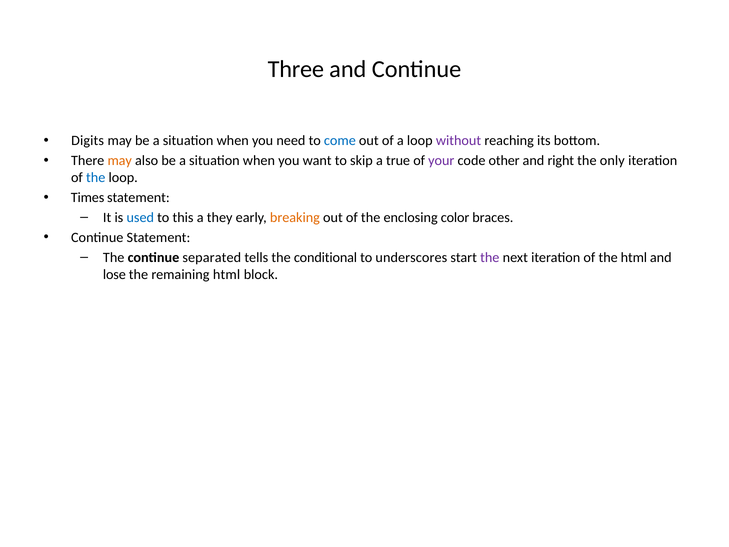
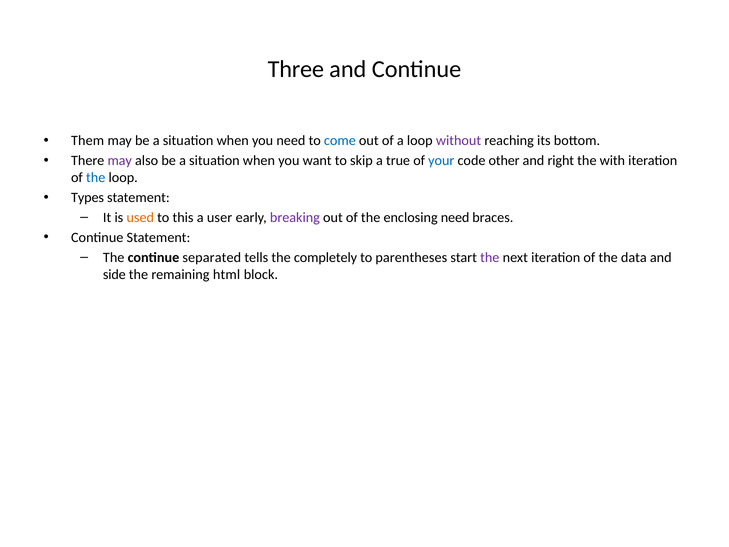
Digits: Digits -> Them (88, 141)
may colour: orange -> purple (120, 161)
your colour: purple -> blue (441, 161)
only: only -> with (612, 161)
Times: Times -> Types (88, 198)
used colour: blue -> orange (140, 217)
they: they -> user (220, 217)
breaking colour: orange -> purple (295, 217)
enclosing color: color -> need (455, 217)
conditional: conditional -> completely (325, 257)
underscores: underscores -> parentheses (411, 257)
the html: html -> data (634, 257)
lose: lose -> side (114, 274)
